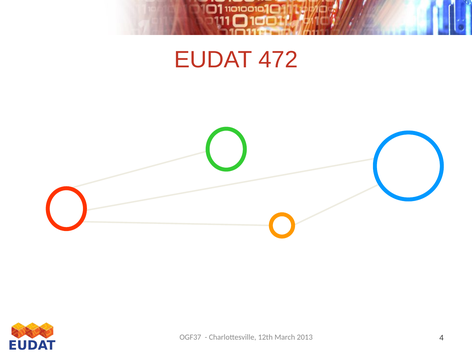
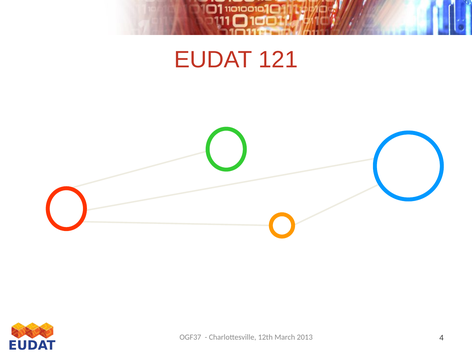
472: 472 -> 121 (278, 60)
